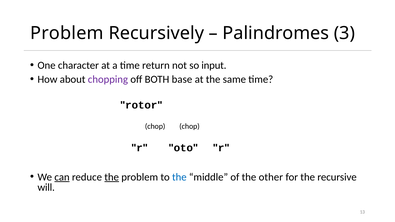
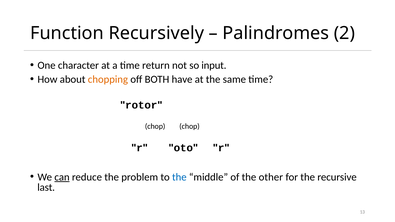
Problem: Problem -> Function (67, 33)
3: 3 -> 2 (344, 33)
chopping colour: purple -> orange (108, 80)
base: base -> have (182, 80)
the underline: present -> none (112, 177)
will: will -> last (46, 188)
